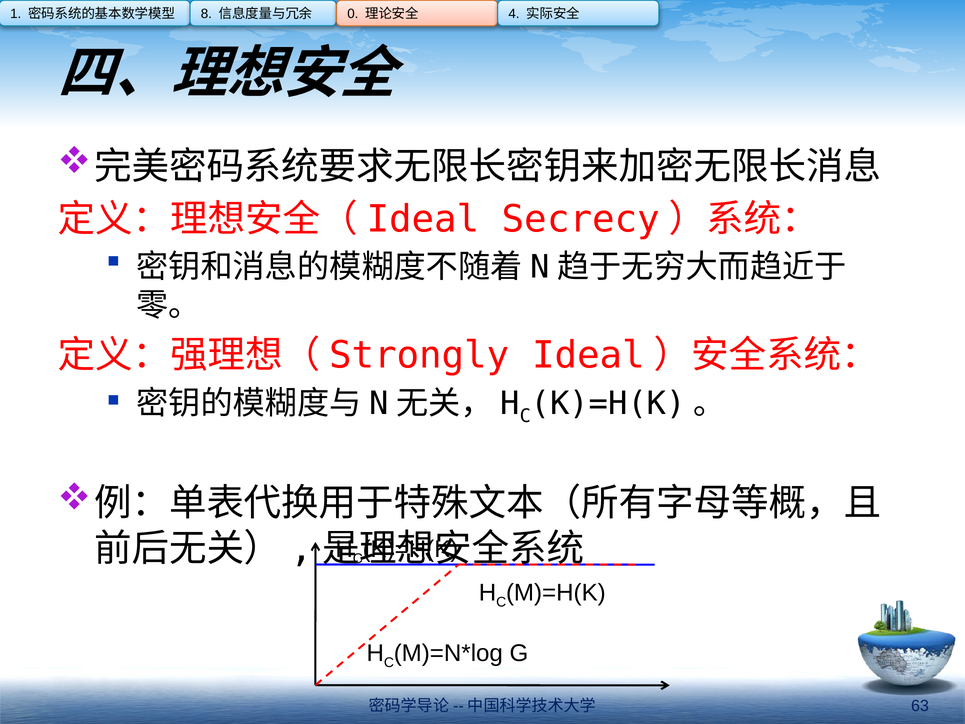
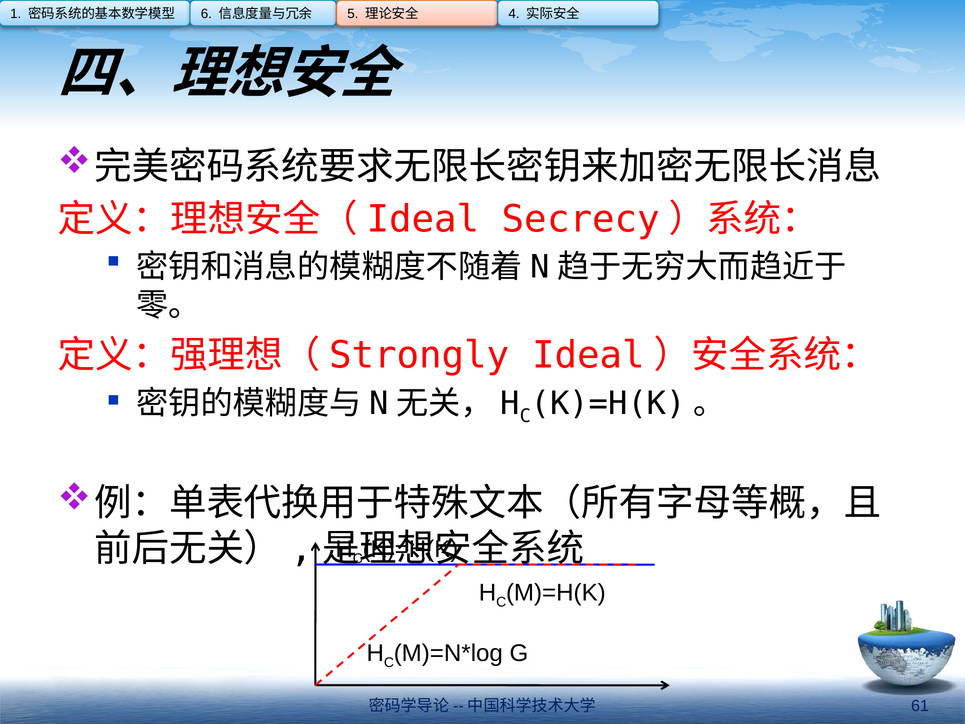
8: 8 -> 6 (206, 14)
0: 0 -> 5 (353, 14)
63: 63 -> 61 (920, 705)
